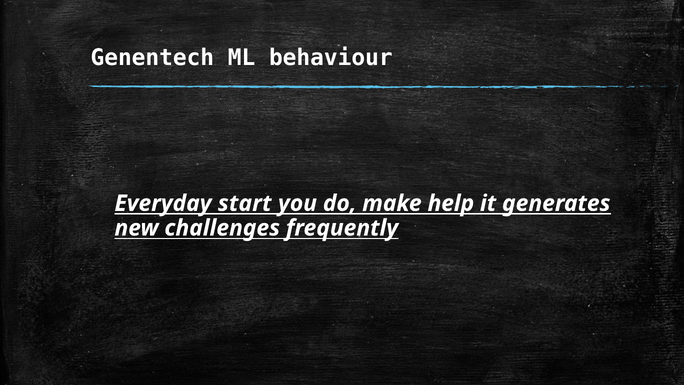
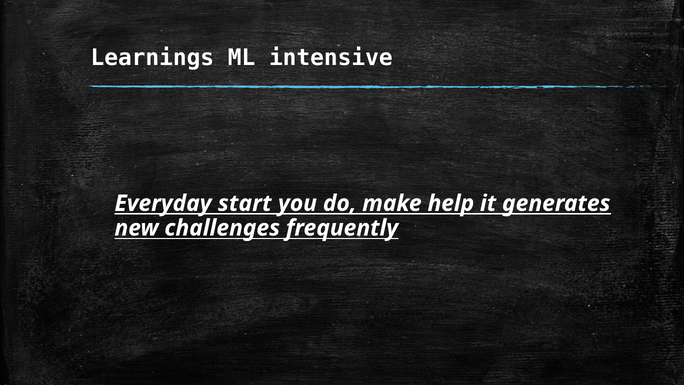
Genentech: Genentech -> Learnings (152, 58)
behaviour: behaviour -> intensive (331, 58)
